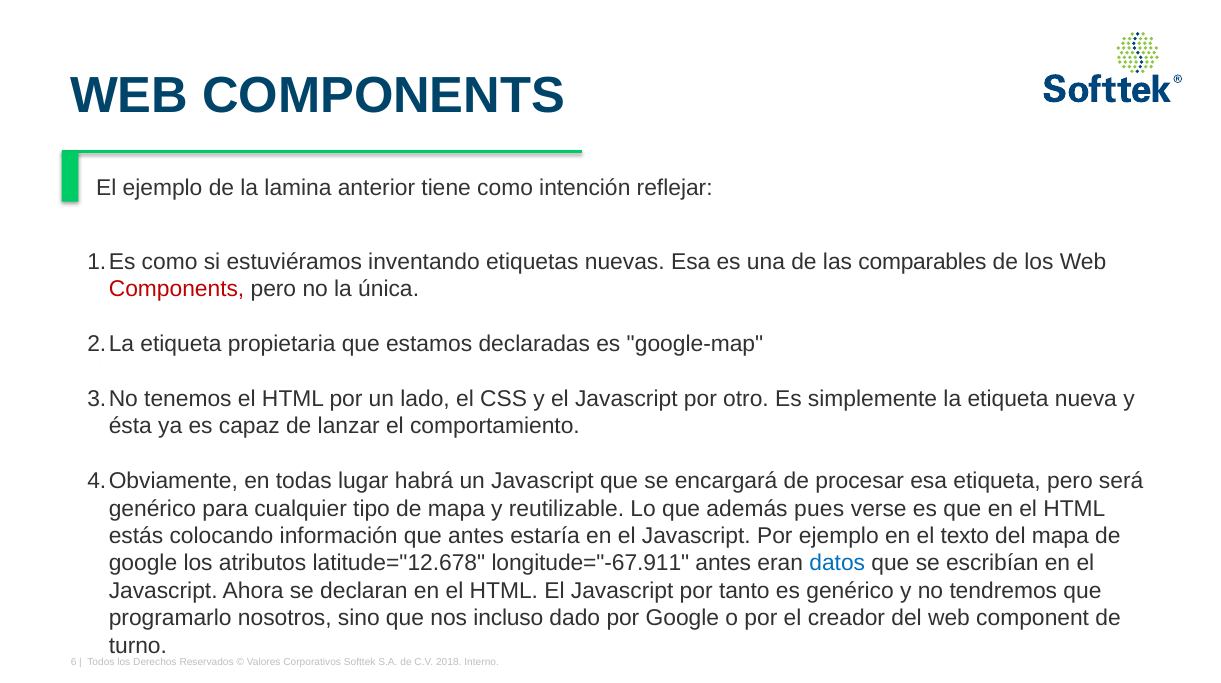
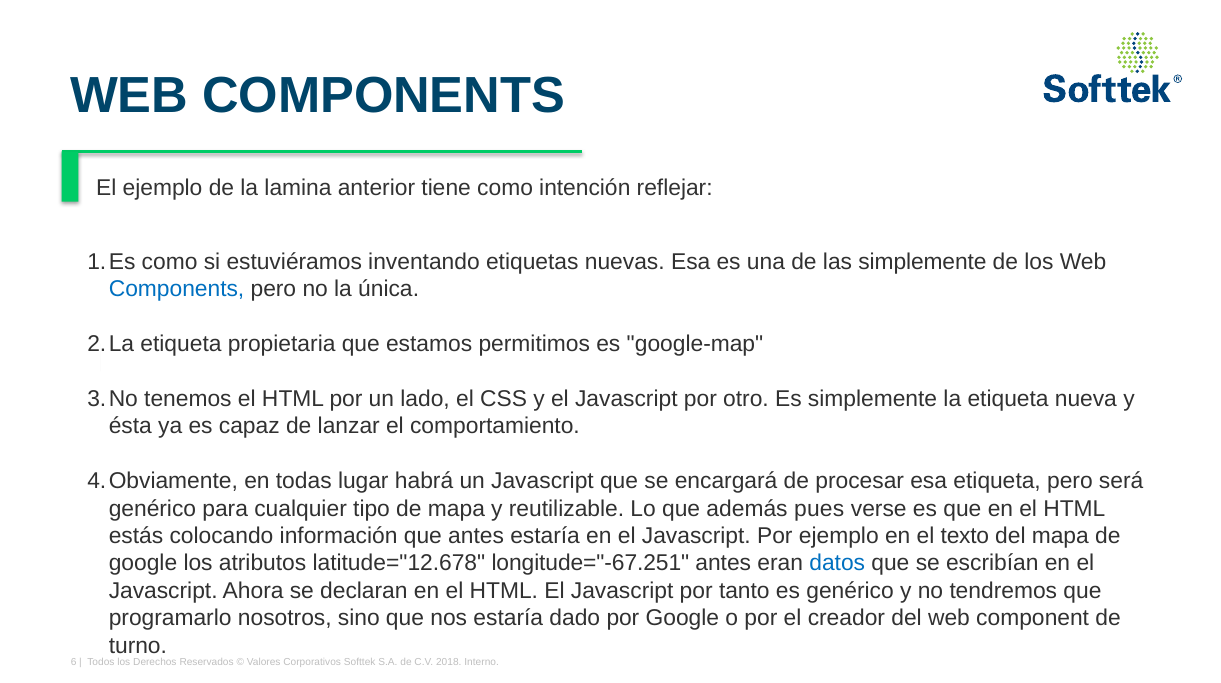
las comparables: comparables -> simplemente (922, 262)
Components colour: red -> blue (177, 289)
declaradas: declaradas -> permitimos (534, 344)
longitude="-67.911: longitude="-67.911 -> longitude="-67.251 (590, 563)
nos incluso: incluso -> estaría (508, 618)
